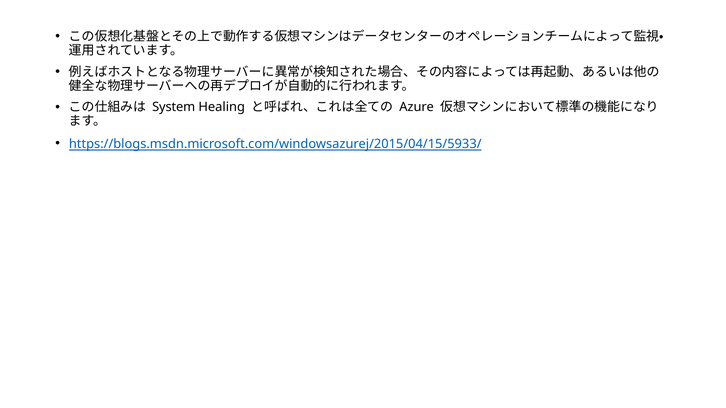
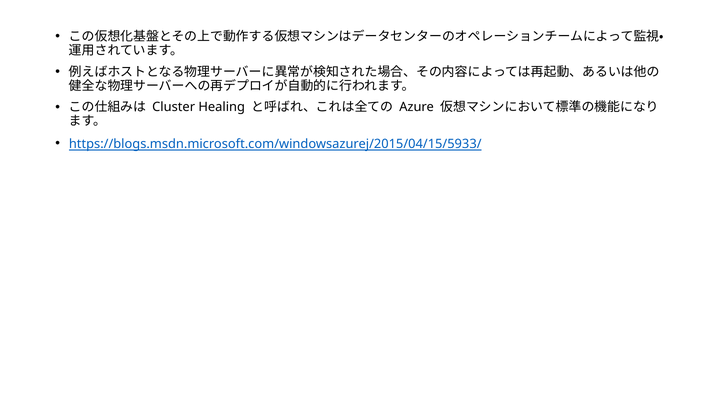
System: System -> Cluster (174, 107)
